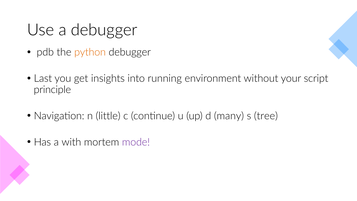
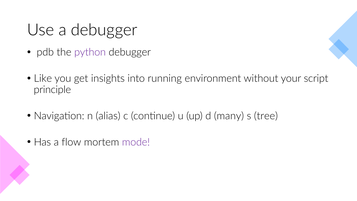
python colour: orange -> purple (90, 52)
Last: Last -> Like (43, 78)
little: little -> alias (108, 116)
with: with -> flow (71, 142)
